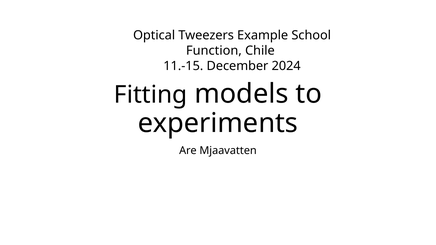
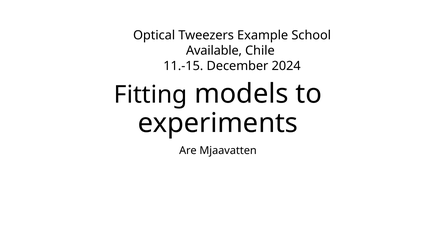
Function: Function -> Available (214, 51)
